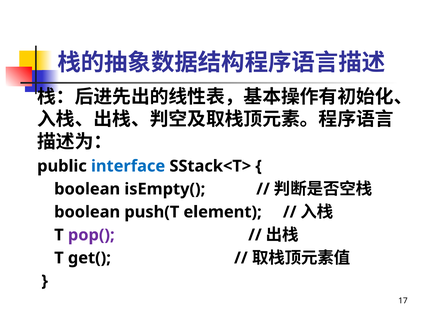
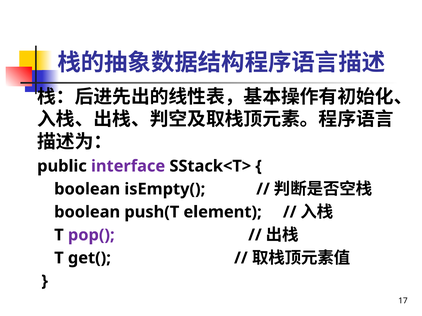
interface colour: blue -> purple (128, 166)
